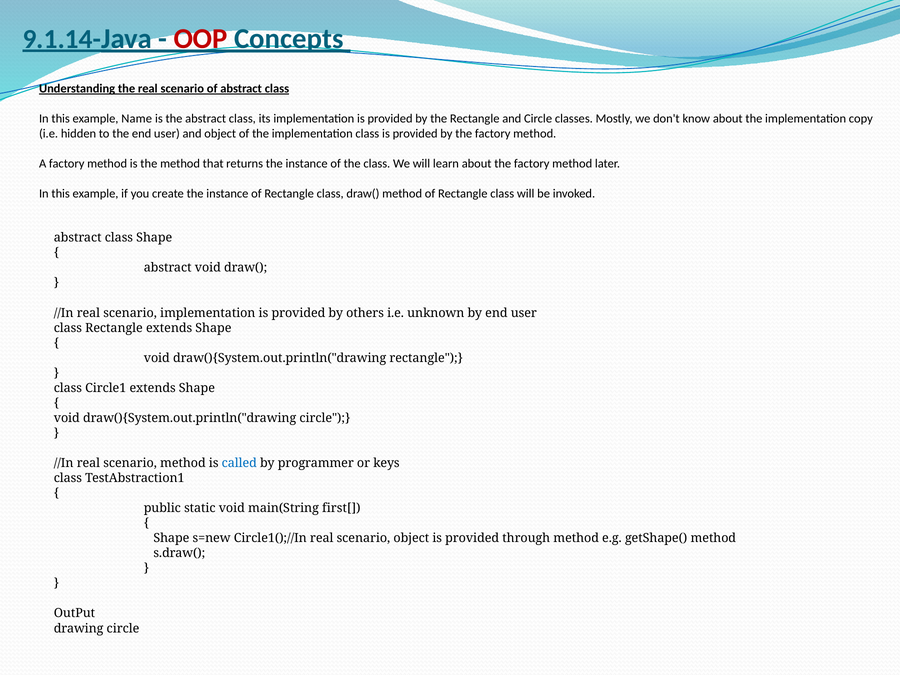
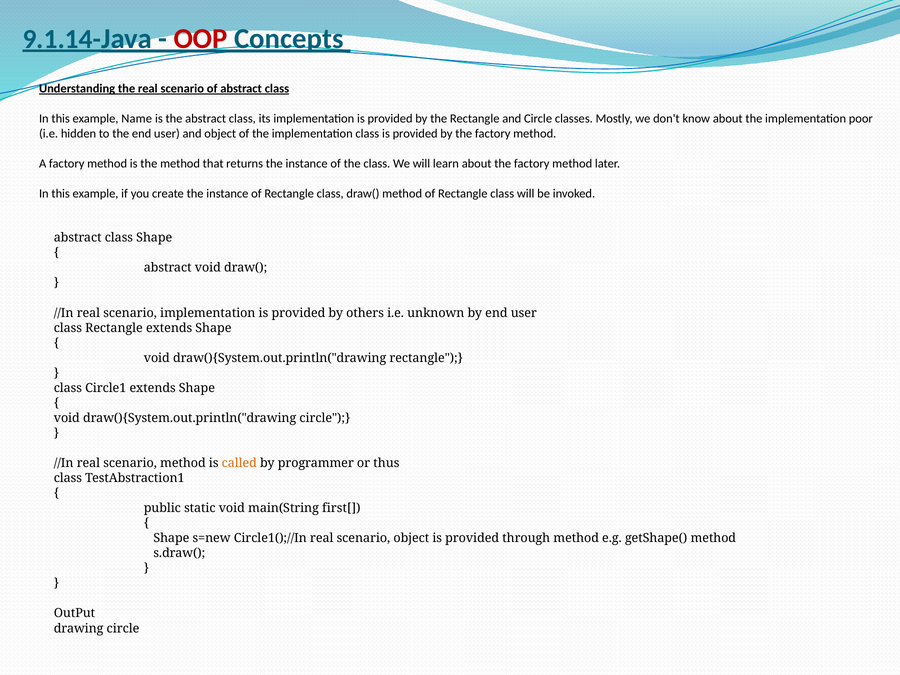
copy: copy -> poor (861, 118)
called colour: blue -> orange (239, 463)
keys: keys -> thus (386, 463)
